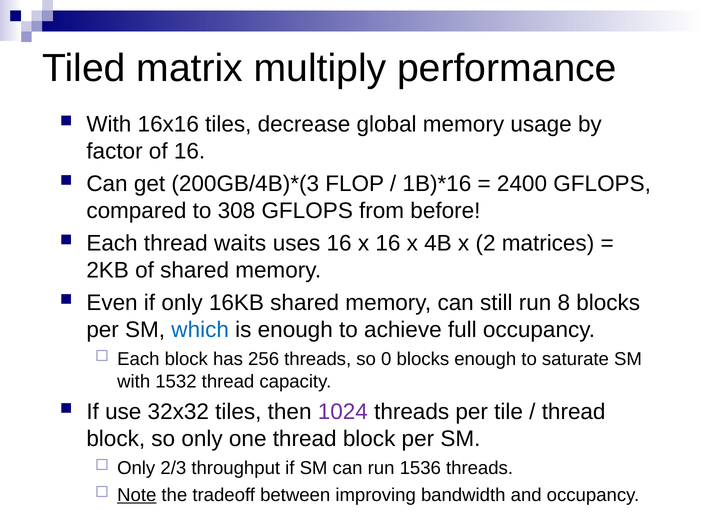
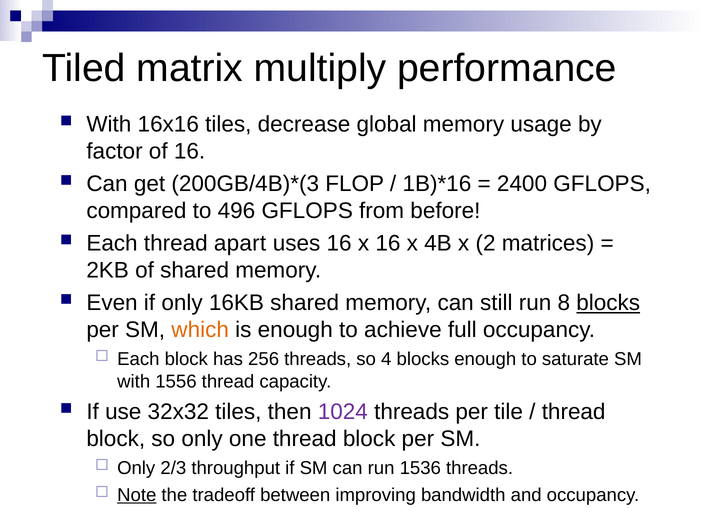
308: 308 -> 496 (236, 211)
waits: waits -> apart (240, 243)
blocks underline: none -> present (608, 303)
which colour: blue -> orange (200, 330)
0: 0 -> 4 (386, 359)
1532: 1532 -> 1556 (176, 381)
